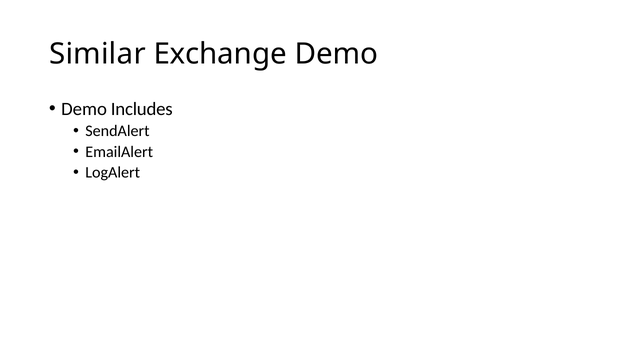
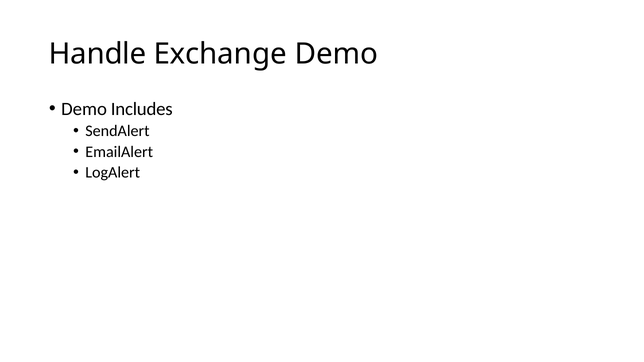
Similar: Similar -> Handle (98, 54)
